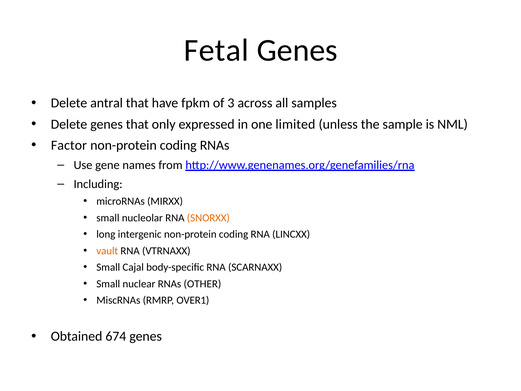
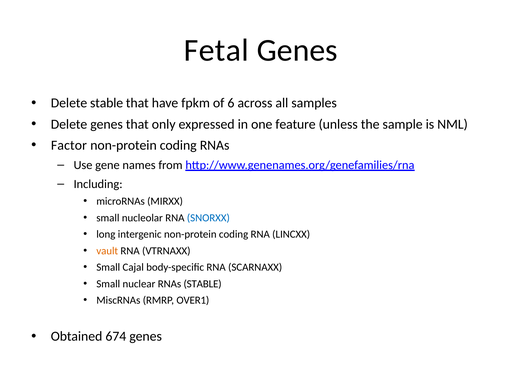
Delete antral: antral -> stable (107, 103)
3: 3 -> 6 (231, 103)
limited: limited -> feature (296, 124)
SNORXX colour: orange -> blue (208, 218)
RNAs OTHER: OTHER -> STABLE (203, 284)
